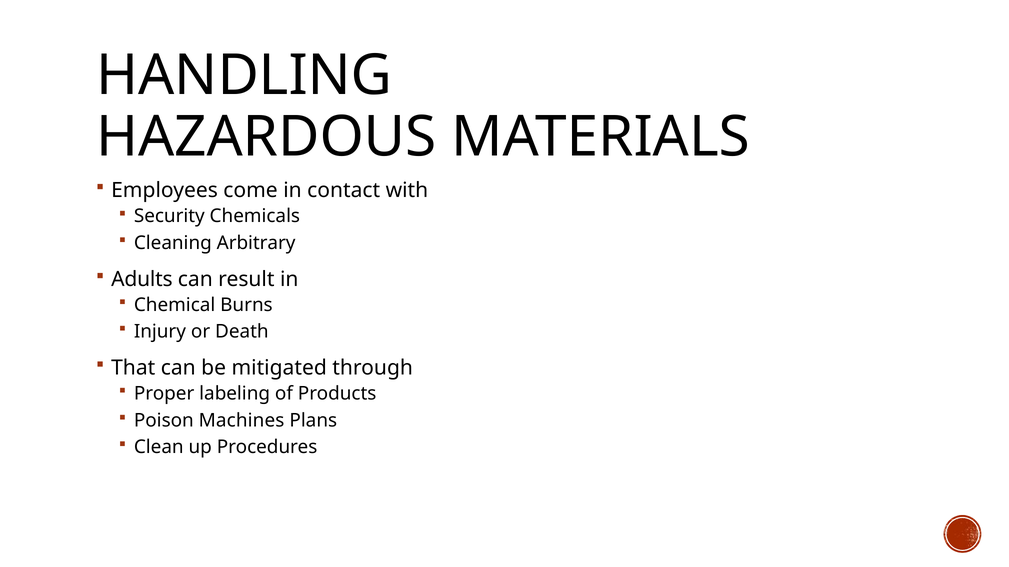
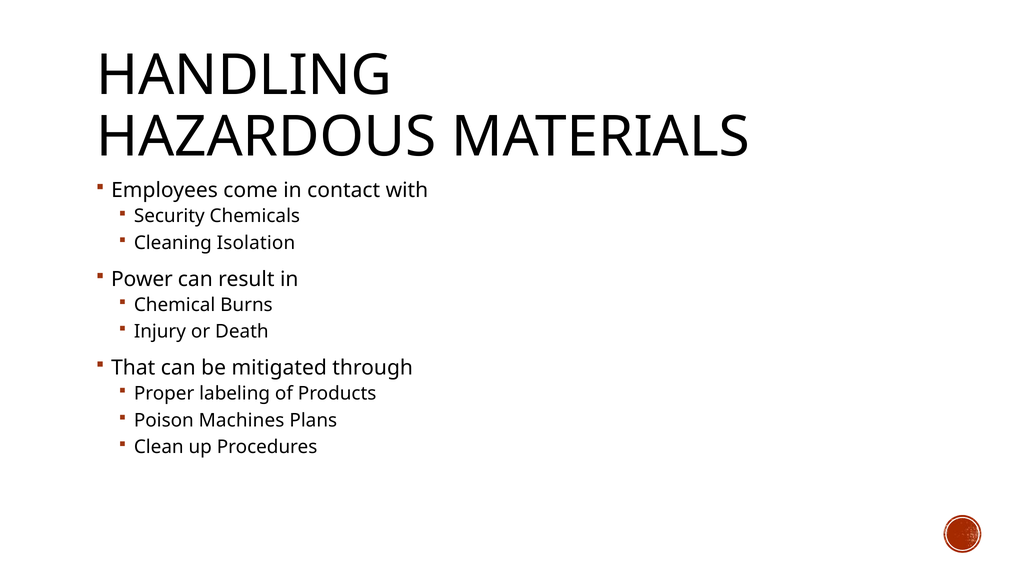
Arbitrary: Arbitrary -> Isolation (256, 243)
Adults: Adults -> Power (142, 279)
